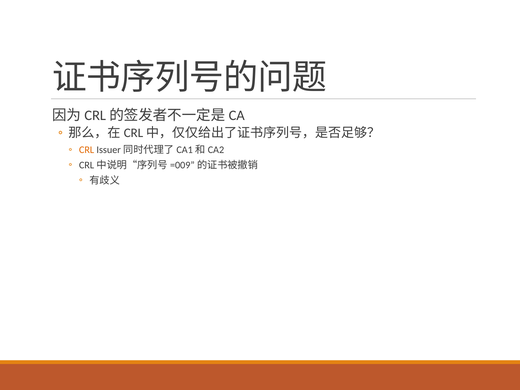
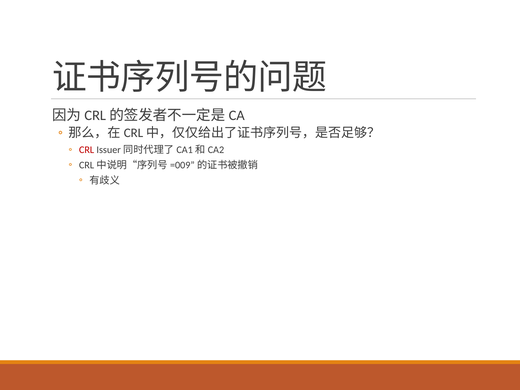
CRL colour: orange -> red (87, 150)
